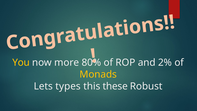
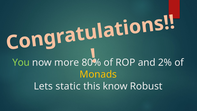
You colour: yellow -> light green (21, 62)
types: types -> static (68, 86)
these: these -> know (115, 86)
